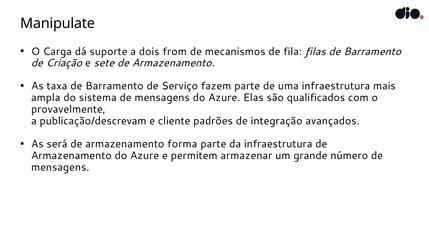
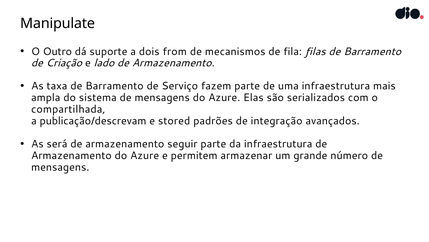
Carga: Carga -> Outro (57, 51)
sete: sete -> lado (104, 63)
qualificados: qualificados -> serializados (316, 97)
provavelmente: provavelmente -> compartilhada (68, 109)
cliente: cliente -> stored (174, 121)
forma: forma -> seguir (182, 144)
